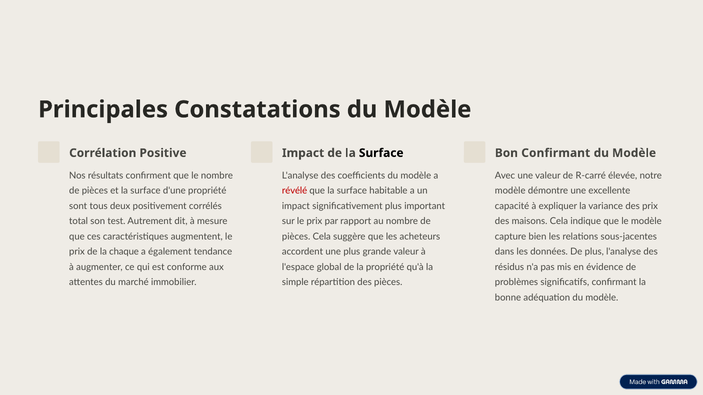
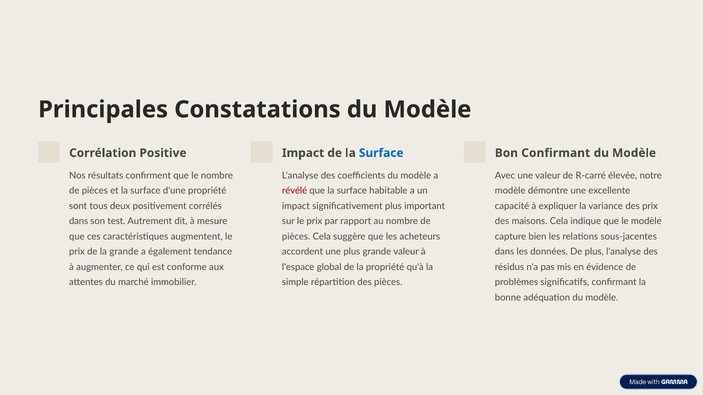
Surface colour: black -> blue (381, 153)
total: total -> dans (79, 221)
la chaque: chaque -> grande (124, 252)
